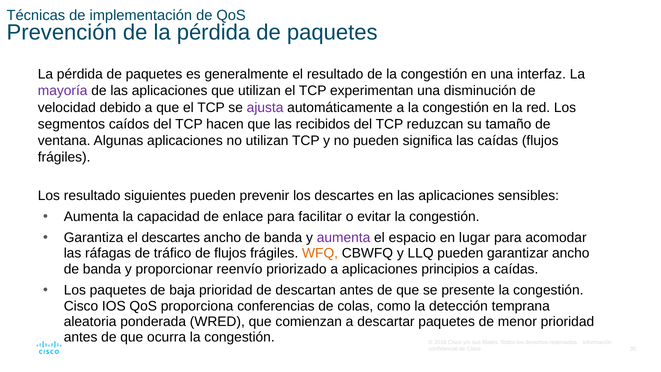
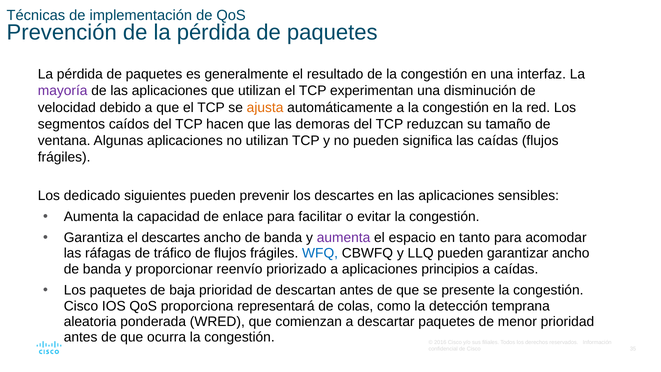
ajusta colour: purple -> orange (265, 107)
recibidos: recibidos -> demoras (323, 124)
Los resultado: resultado -> dedicado (92, 196)
lugar: lugar -> tanto (475, 238)
WFQ colour: orange -> blue (320, 253)
conferencias: conferencias -> representará (276, 306)
